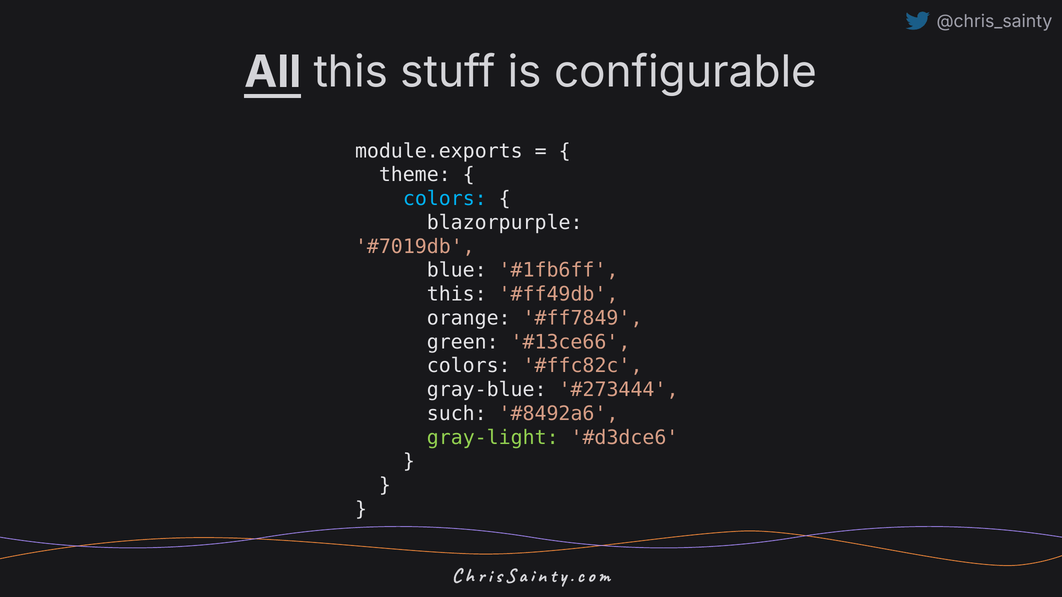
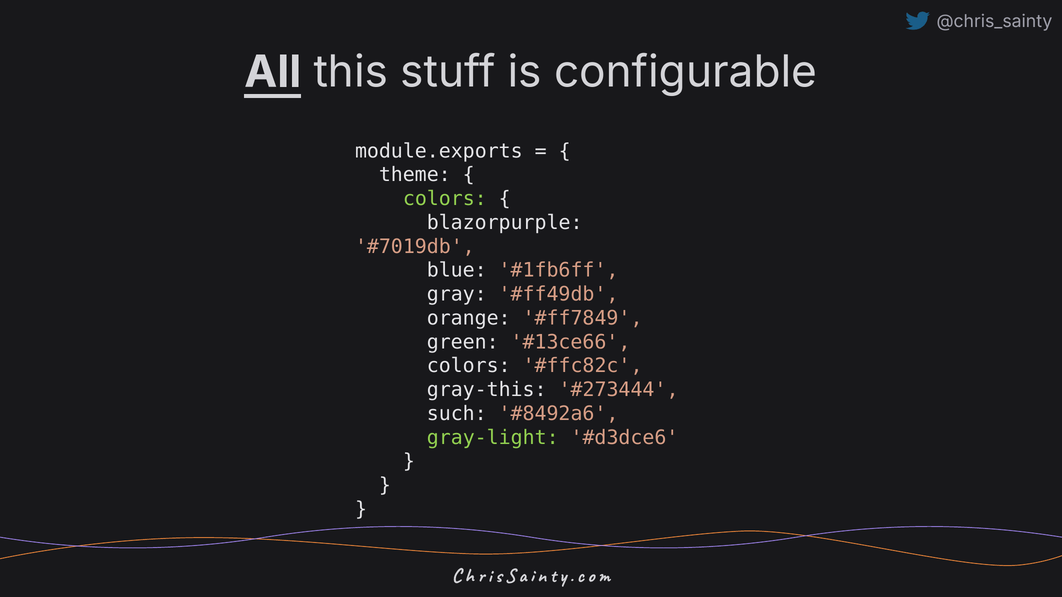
colors colour: light blue -> light green (445, 199)
this: this -> gray (457, 294)
gray-blue: gray-blue -> gray-this (487, 390)
